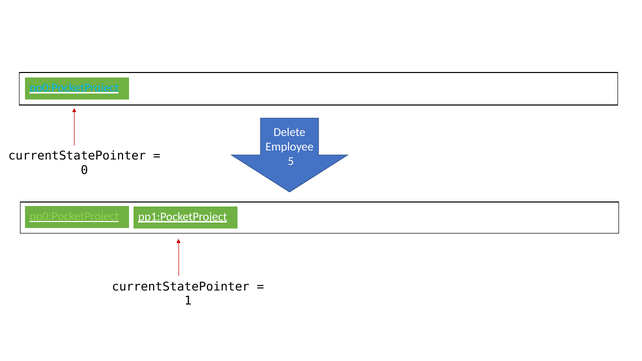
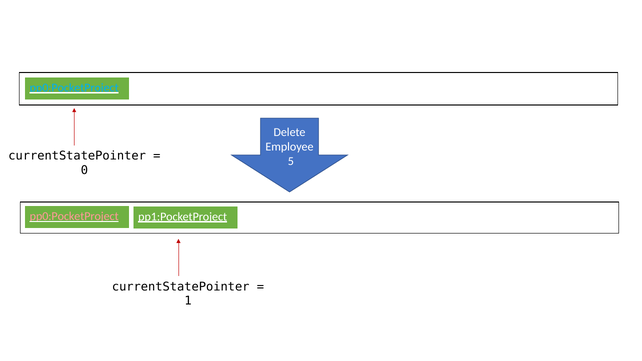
pp0:PocketProject colour: light green -> pink (74, 216)
